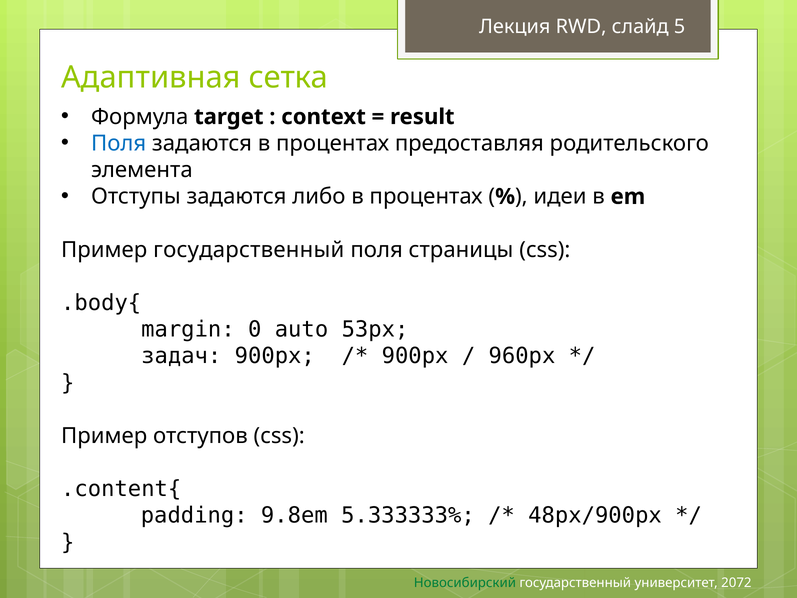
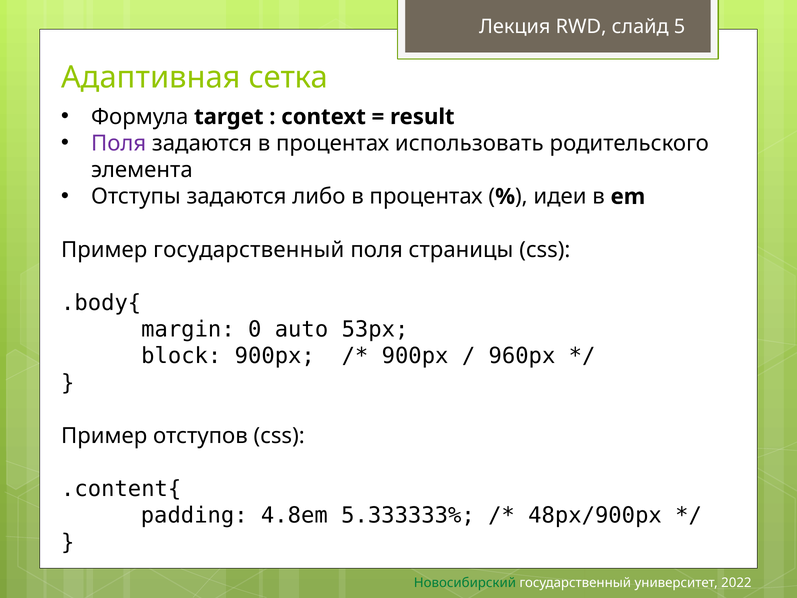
Поля colour: blue -> purple (119, 143)
предоставляя: предоставляя -> использовать (469, 143)
задач: задач -> block (181, 356)
9.8em: 9.8em -> 4.8em (294, 515)
2072: 2072 -> 2022 (736, 583)
